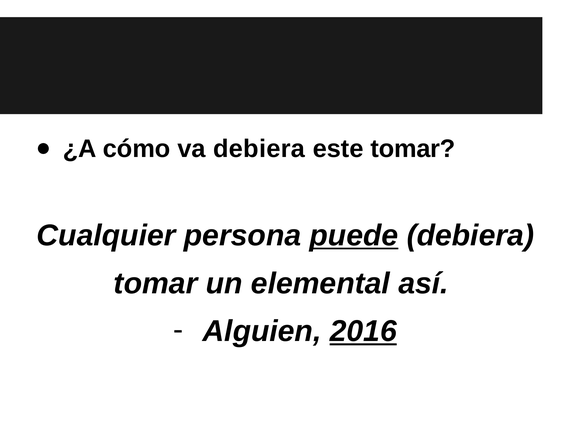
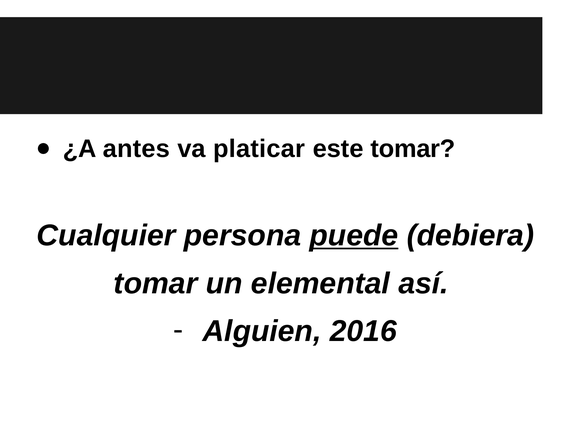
cómo: cómo -> antes (136, 149)
va debiera: debiera -> platicar (259, 149)
2016 underline: present -> none (363, 332)
